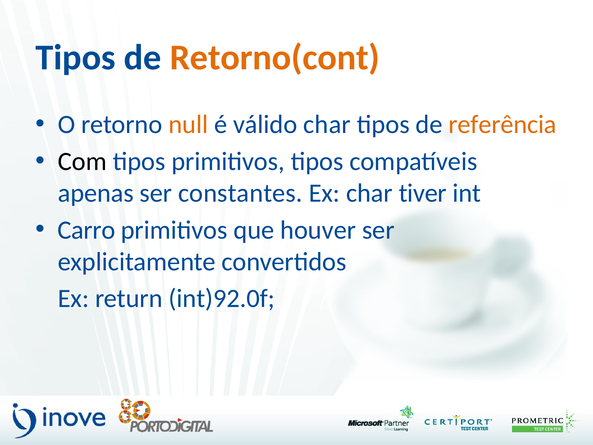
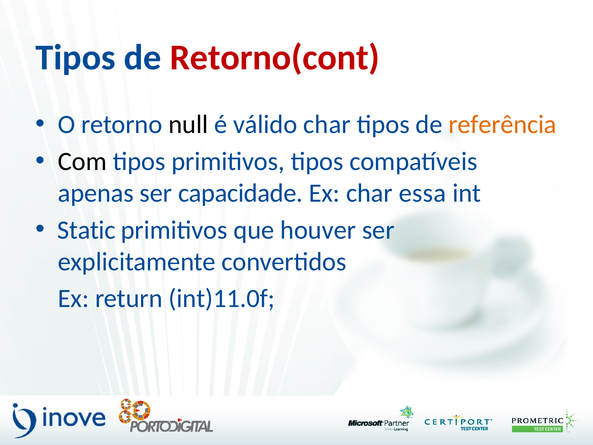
Retorno(cont colour: orange -> red (275, 57)
null colour: orange -> black (188, 124)
constantes: constantes -> capacidade (241, 193)
tiver: tiver -> essa (422, 193)
Carro: Carro -> Static (86, 230)
int)92.0f: int)92.0f -> int)11.0f (222, 298)
